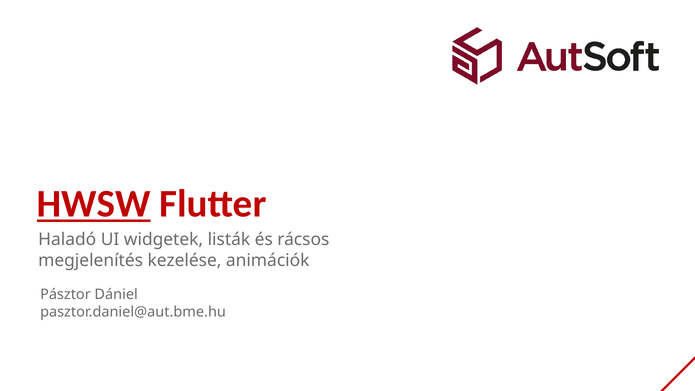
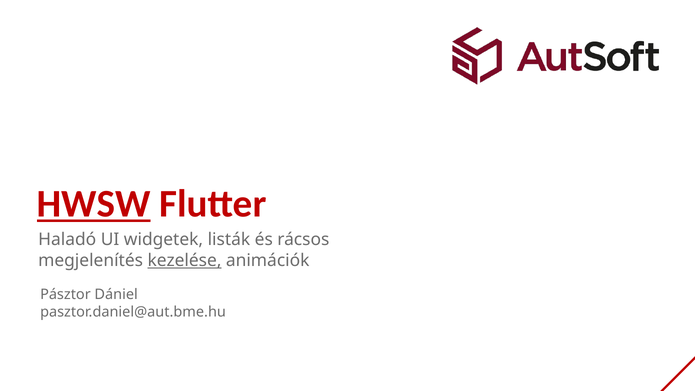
kezelése underline: none -> present (184, 260)
